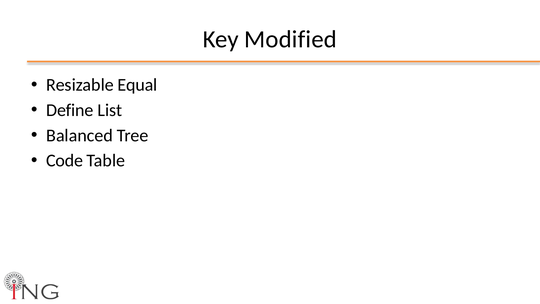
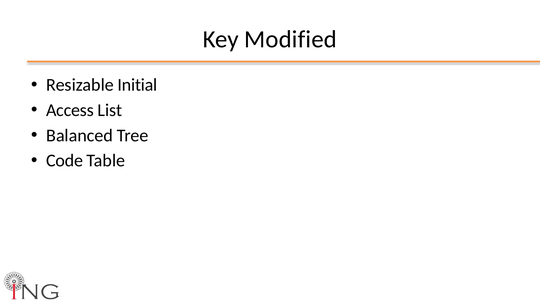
Equal: Equal -> Initial (137, 85)
Define: Define -> Access (70, 110)
